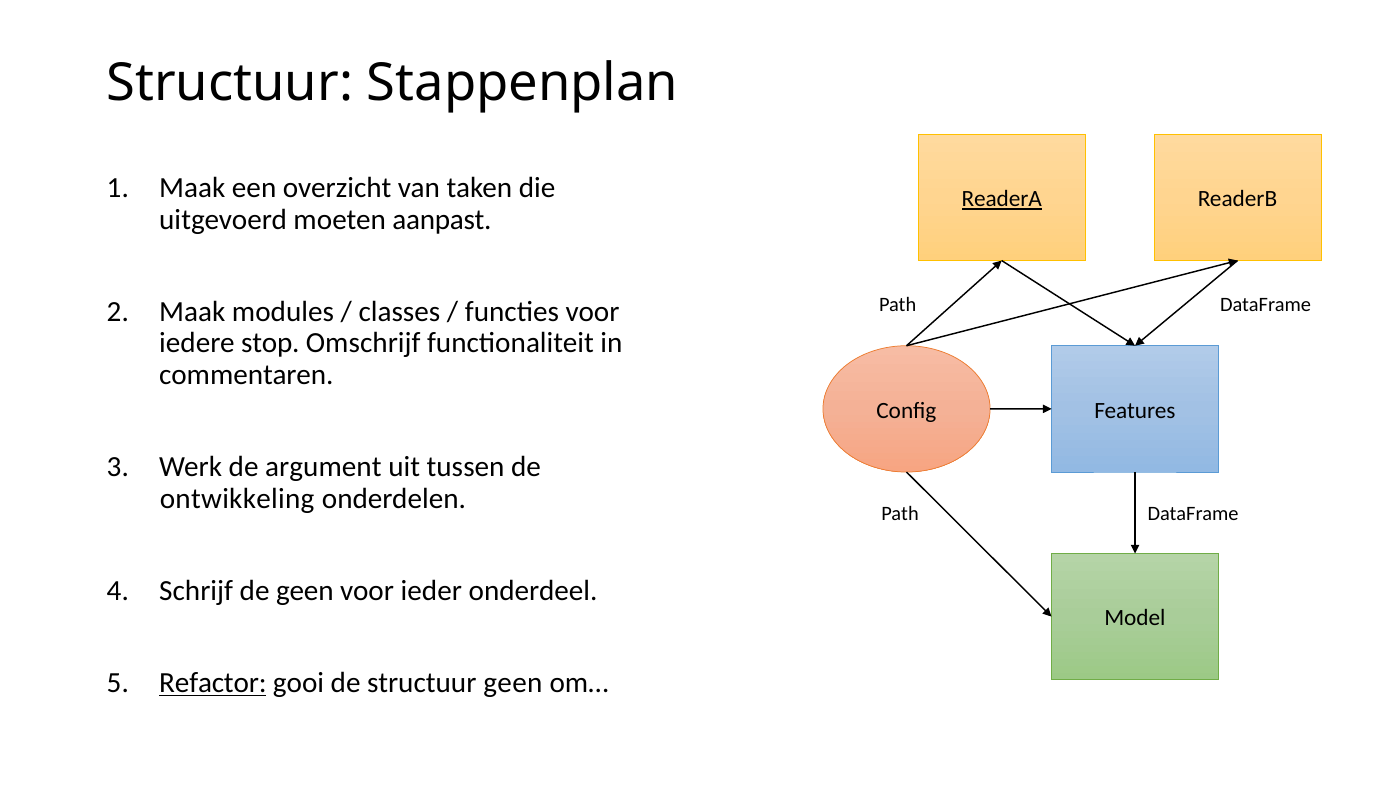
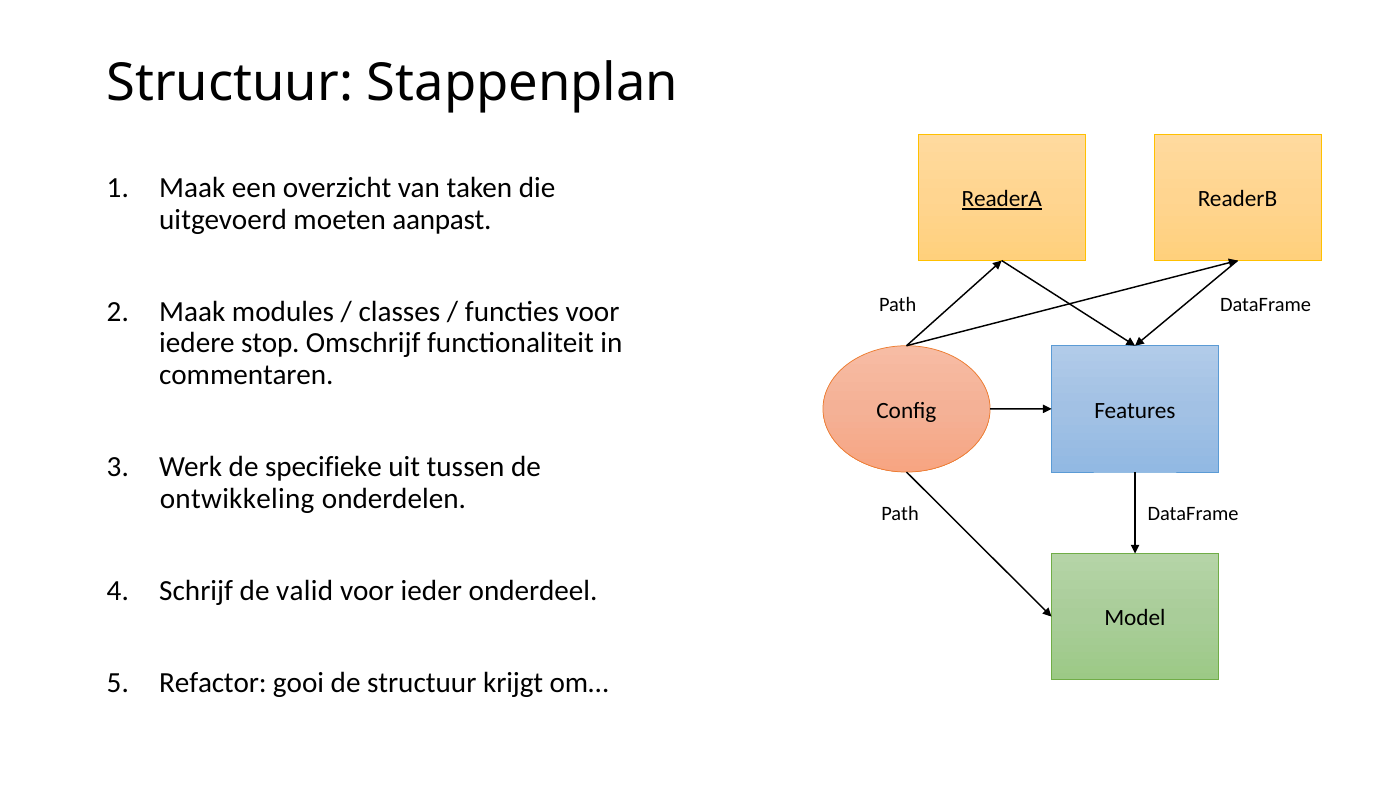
argument: argument -> specifieke (323, 467)
de geen: geen -> valid (305, 591)
Refactor underline: present -> none (213, 683)
structuur geen: geen -> krijgt (513, 683)
